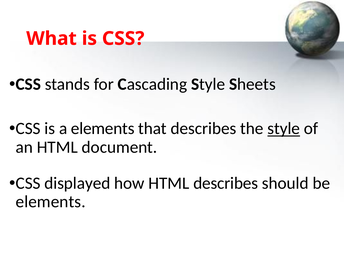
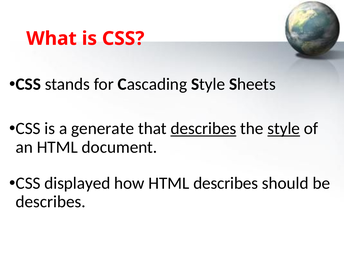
a elements: elements -> generate (103, 129)
describes underline: none -> present (203, 129)
elements: elements -> describes (51, 202)
